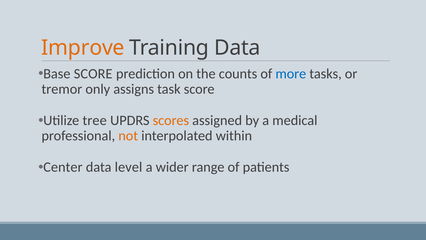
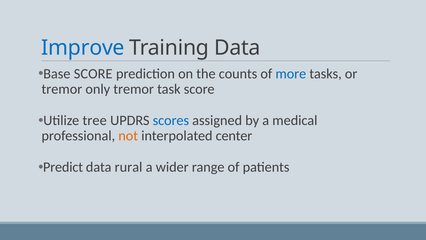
Improve colour: orange -> blue (83, 48)
only assigns: assigns -> tremor (134, 89)
scores colour: orange -> blue (171, 120)
within: within -> center (234, 136)
Center: Center -> Predict (63, 167)
level: level -> rural (129, 167)
